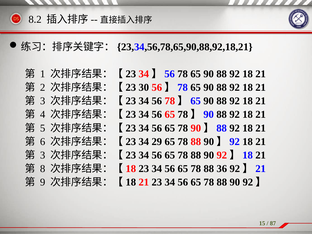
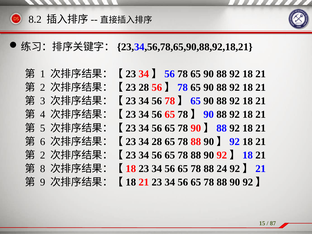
30: 30 -> 28 (144, 88)
34 29: 29 -> 28 (157, 142)
3: 3 -> 2 (43, 155)
36: 36 -> 24 (222, 169)
